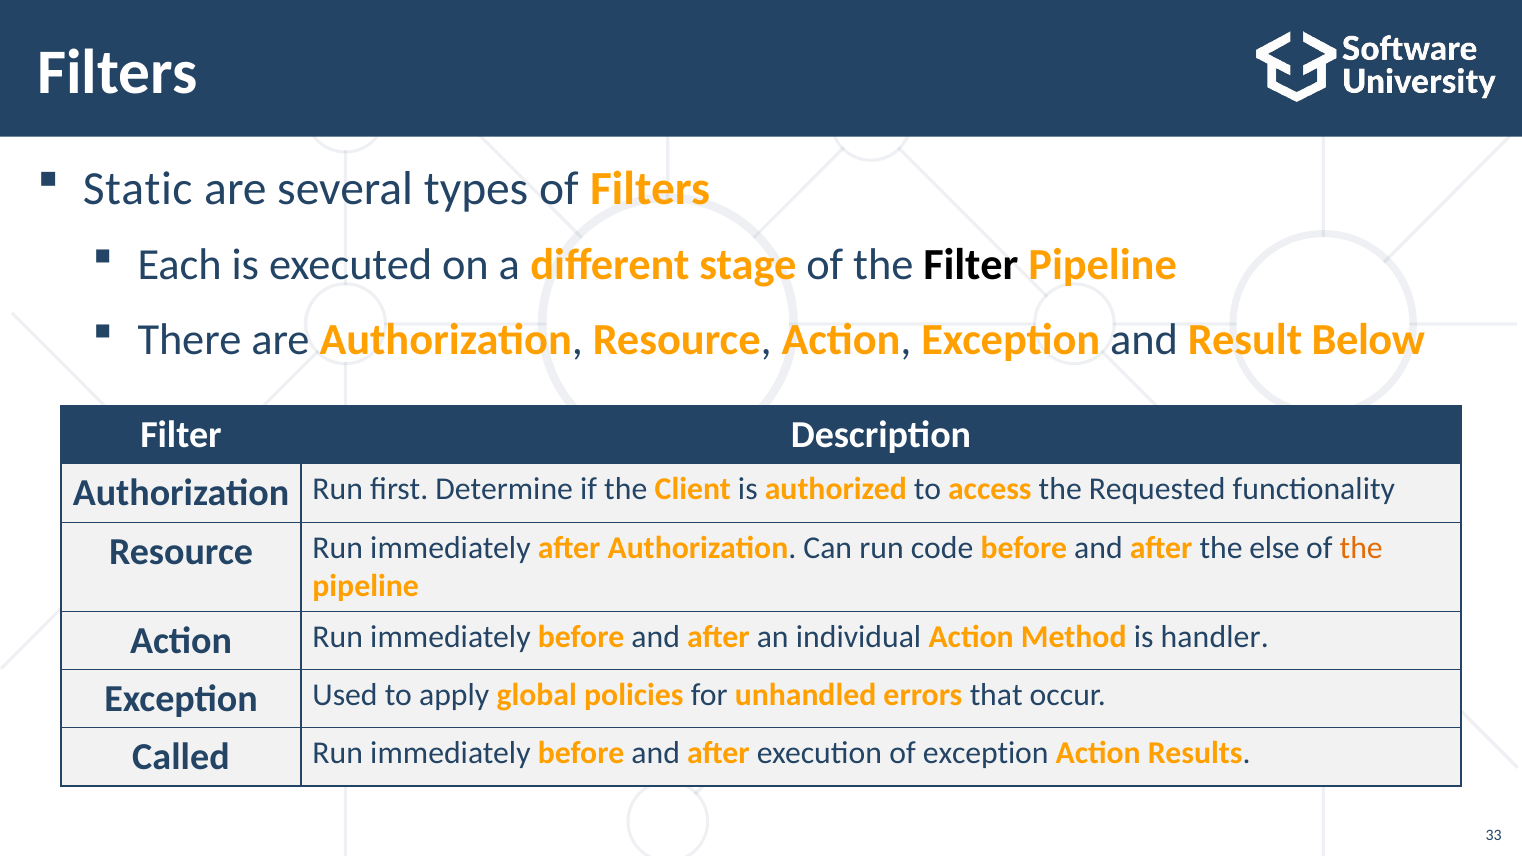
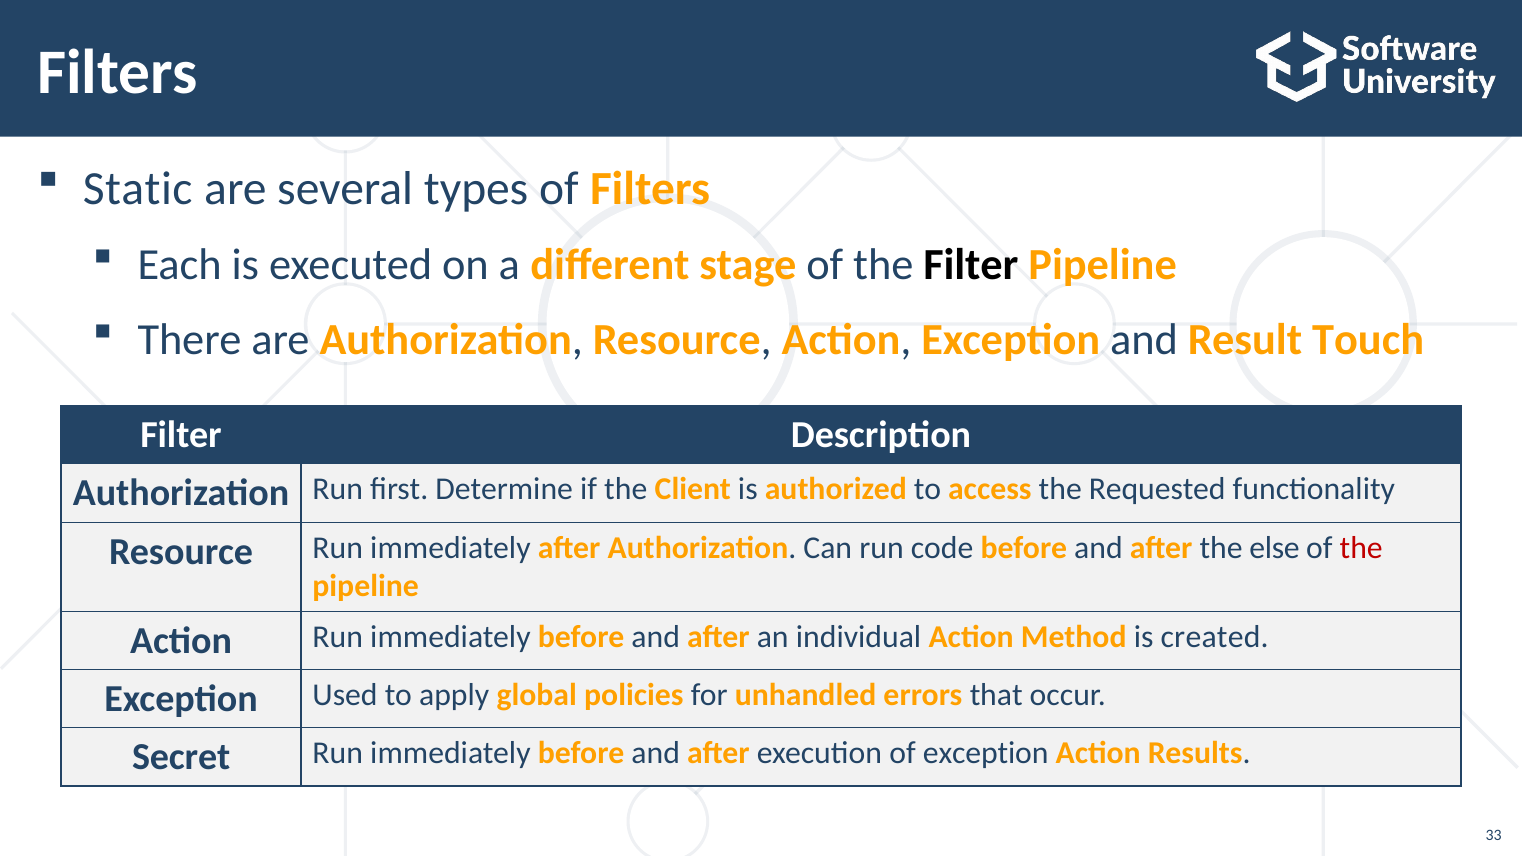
Below: Below -> Touch (1368, 340)
the colour: orange -> red (1361, 548)
handler: handler -> created (1215, 637)
Called: Called -> Secret (181, 757)
